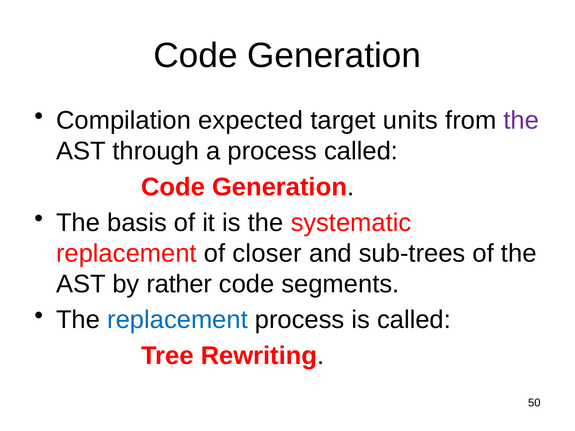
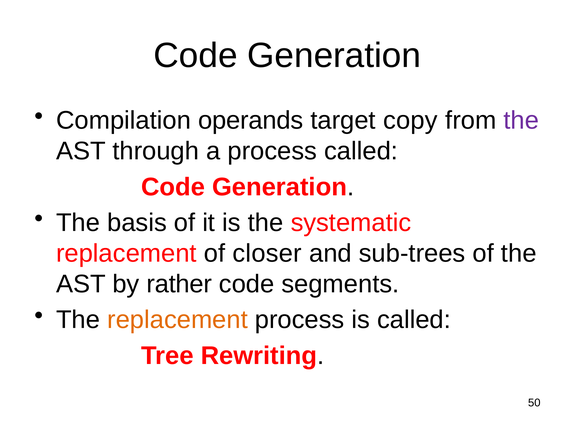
expected: expected -> operands (251, 121)
units: units -> copy (410, 121)
replacement colour: blue -> orange (177, 320)
